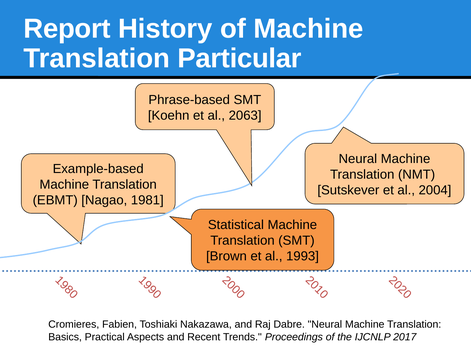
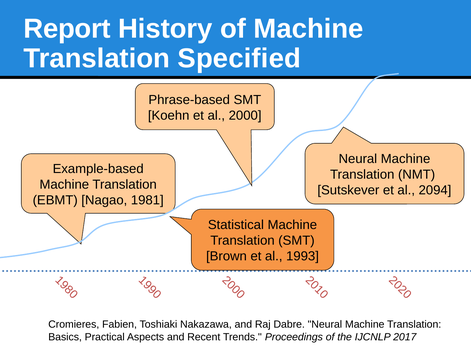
Particular: Particular -> Specified (239, 58)
2063: 2063 -> 2000 (245, 115)
2004: 2004 -> 2094 (435, 190)
